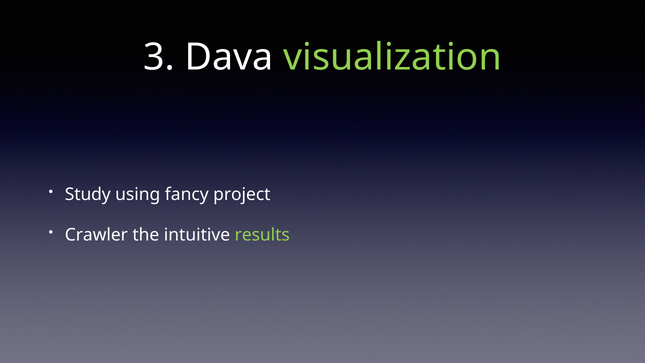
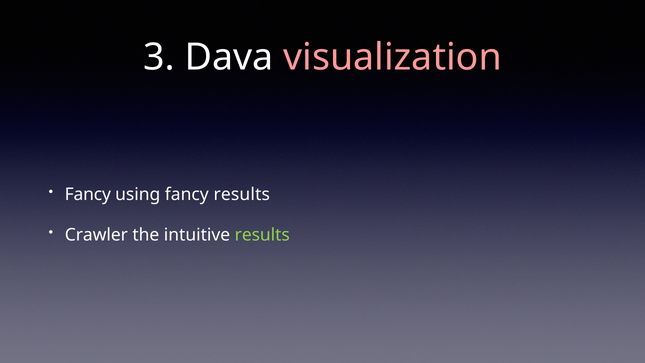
visualization colour: light green -> pink (393, 57)
Study: Study -> Fancy (88, 194)
fancy project: project -> results (242, 194)
